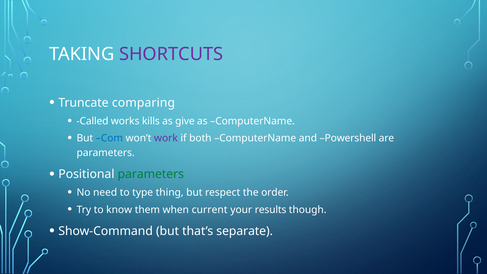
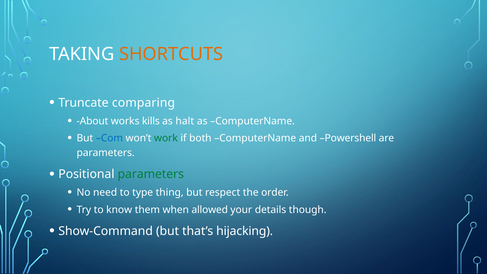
SHORTCUTS colour: purple -> orange (171, 54)
Called: Called -> About (92, 121)
give: give -> halt (185, 121)
work colour: purple -> green (166, 138)
current: current -> allowed (210, 210)
results: results -> details (271, 210)
separate: separate -> hijacking (245, 231)
